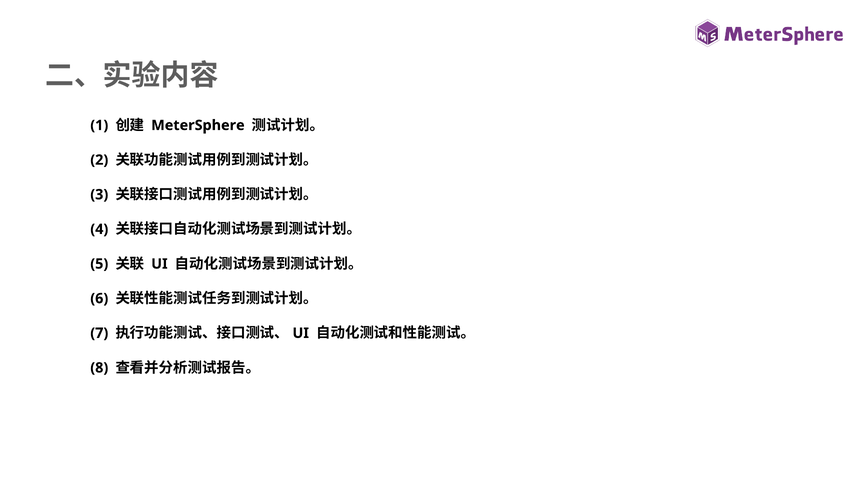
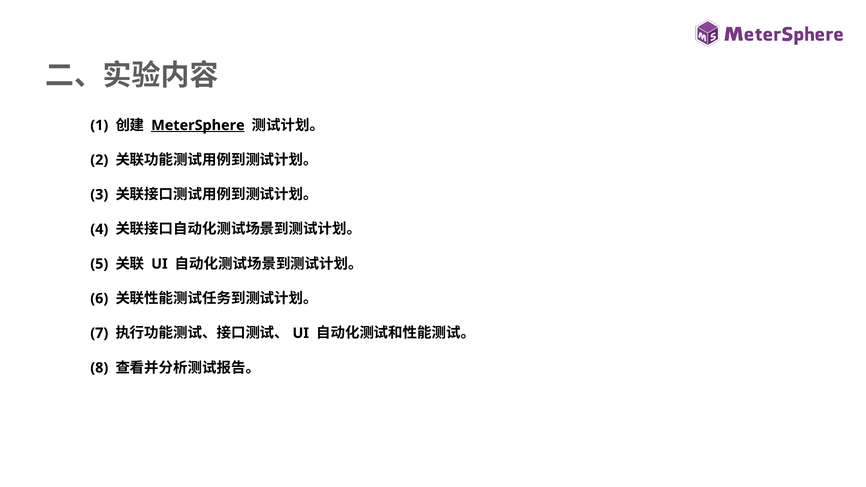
MeterSphere underline: none -> present (198, 125)
